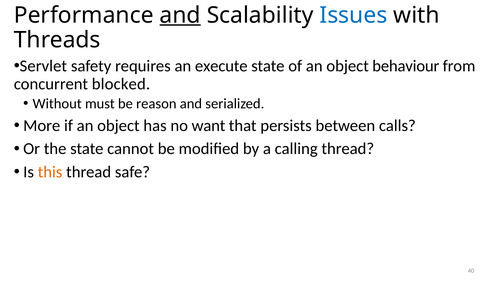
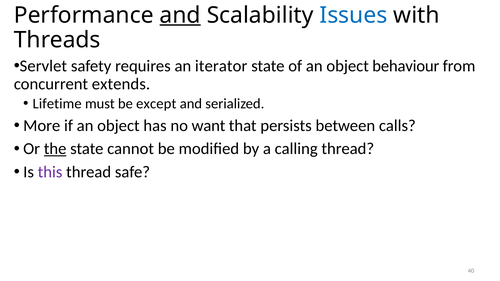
execute: execute -> iterator (221, 66)
blocked: blocked -> extends (121, 84)
Without: Without -> Lifetime (57, 104)
reason: reason -> except (156, 104)
the underline: none -> present (55, 149)
this colour: orange -> purple (50, 172)
